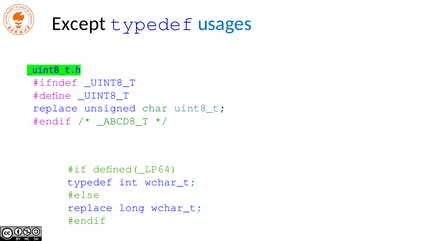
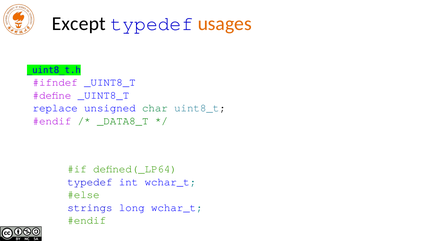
usages colour: blue -> orange (225, 24)
_ABCD8_T: _ABCD8_T -> _DATA8_T (123, 121)
replace: replace -> strings (90, 208)
